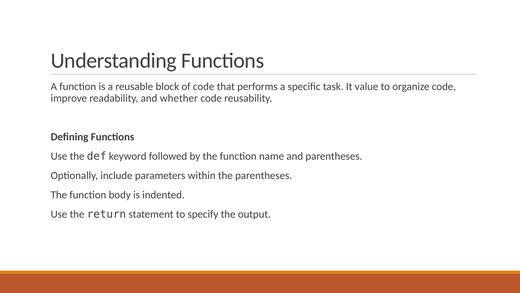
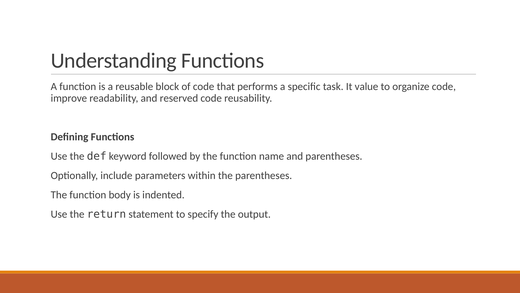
whether: whether -> reserved (179, 98)
